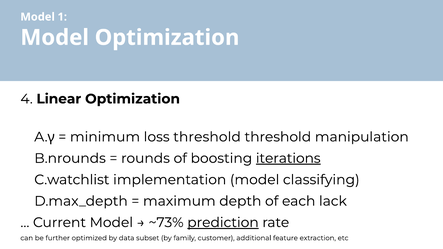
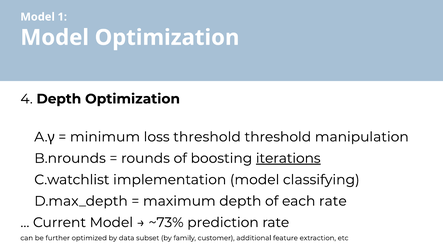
4 Linear: Linear -> Depth (59, 99)
each lack: lack -> rate (333, 201)
prediction underline: present -> none (223, 223)
